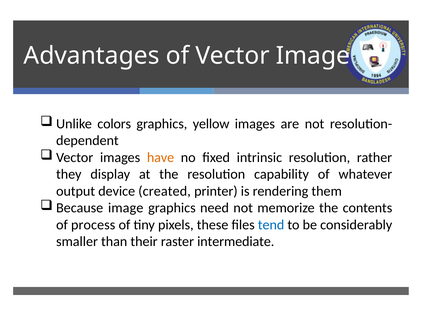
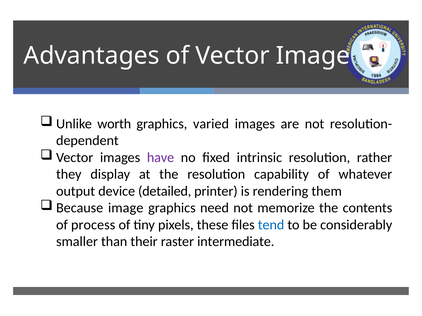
colors: colors -> worth (114, 124)
yellow: yellow -> varied (211, 124)
have colour: orange -> purple (161, 158)
created: created -> detailed (165, 191)
